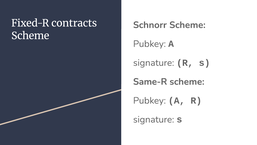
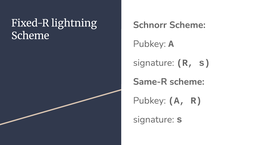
contracts: contracts -> lightning (74, 23)
